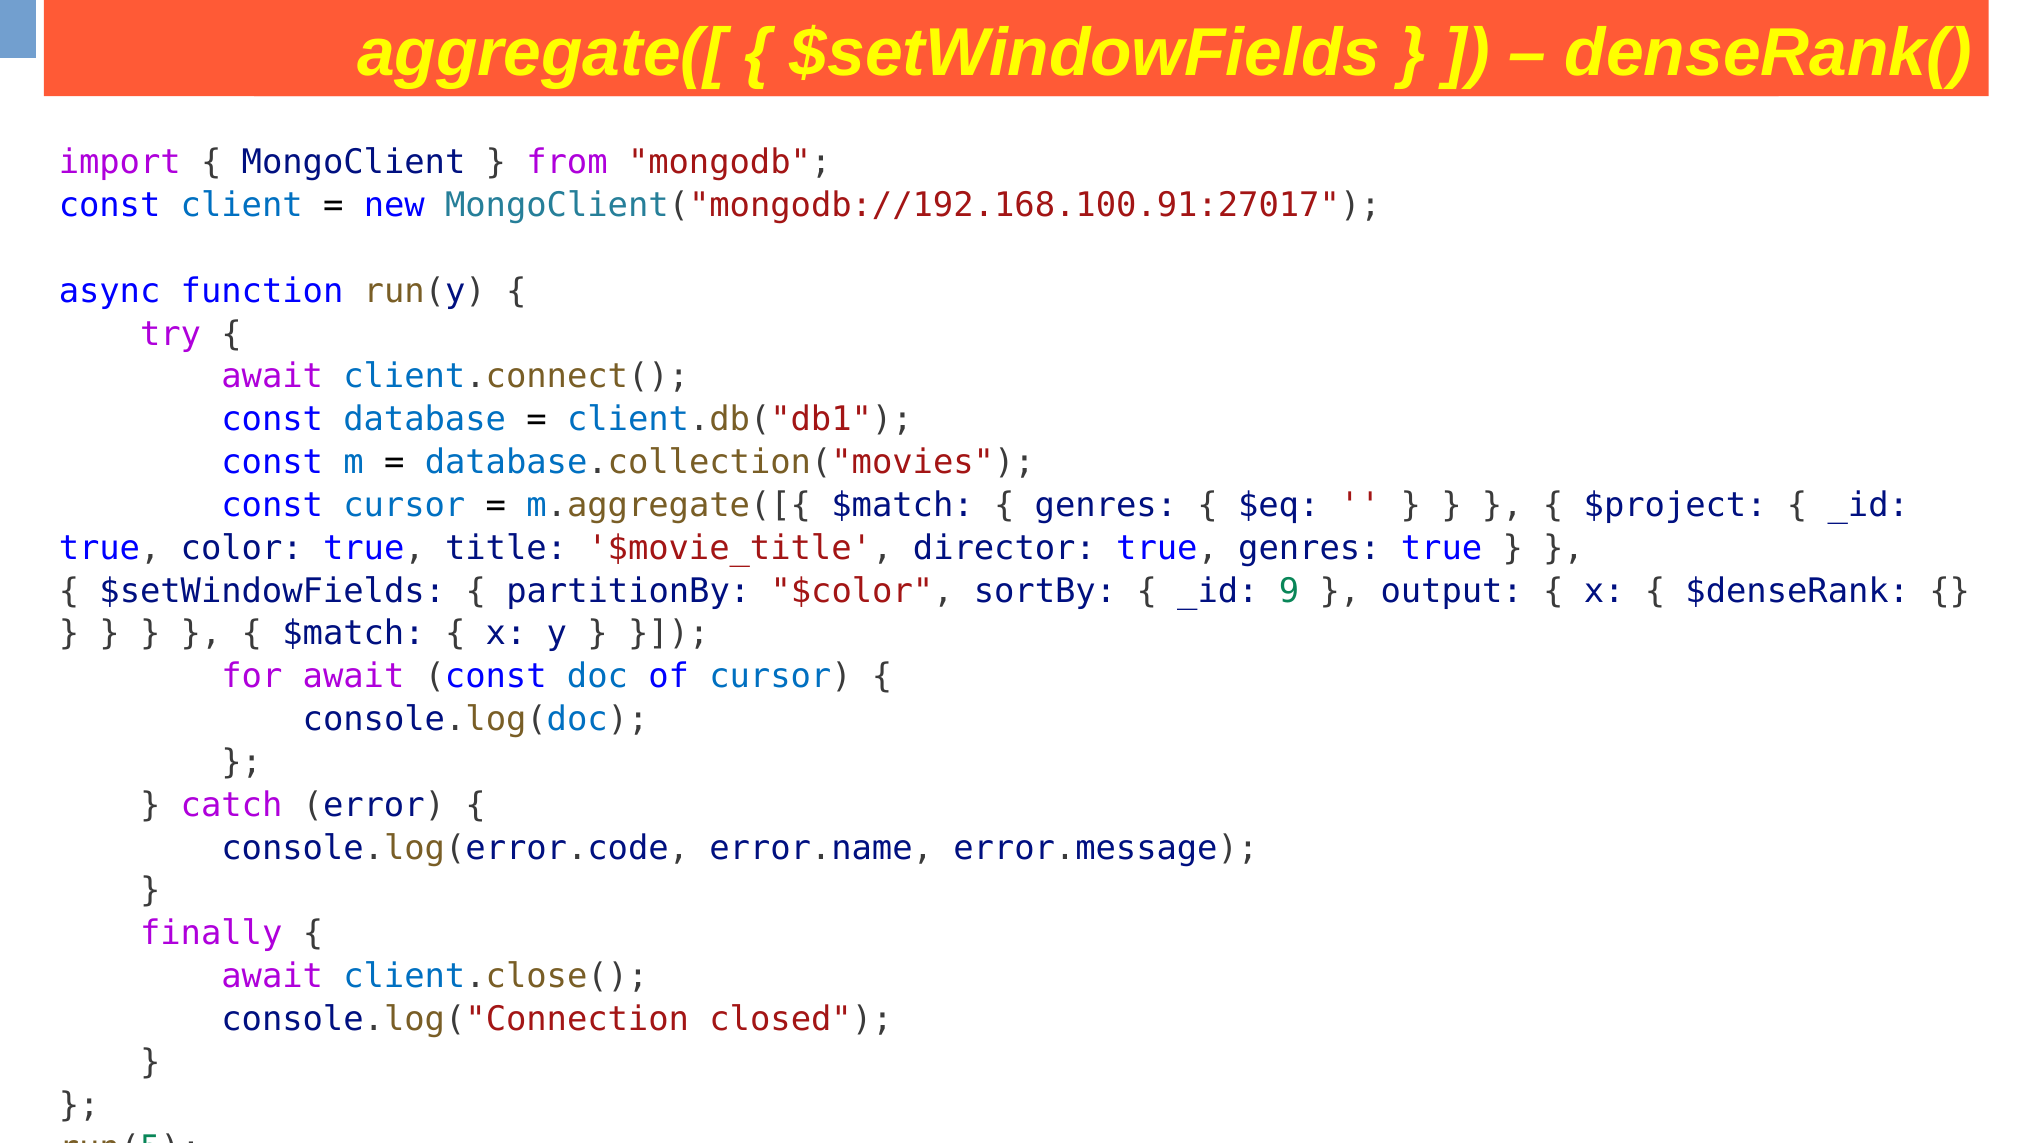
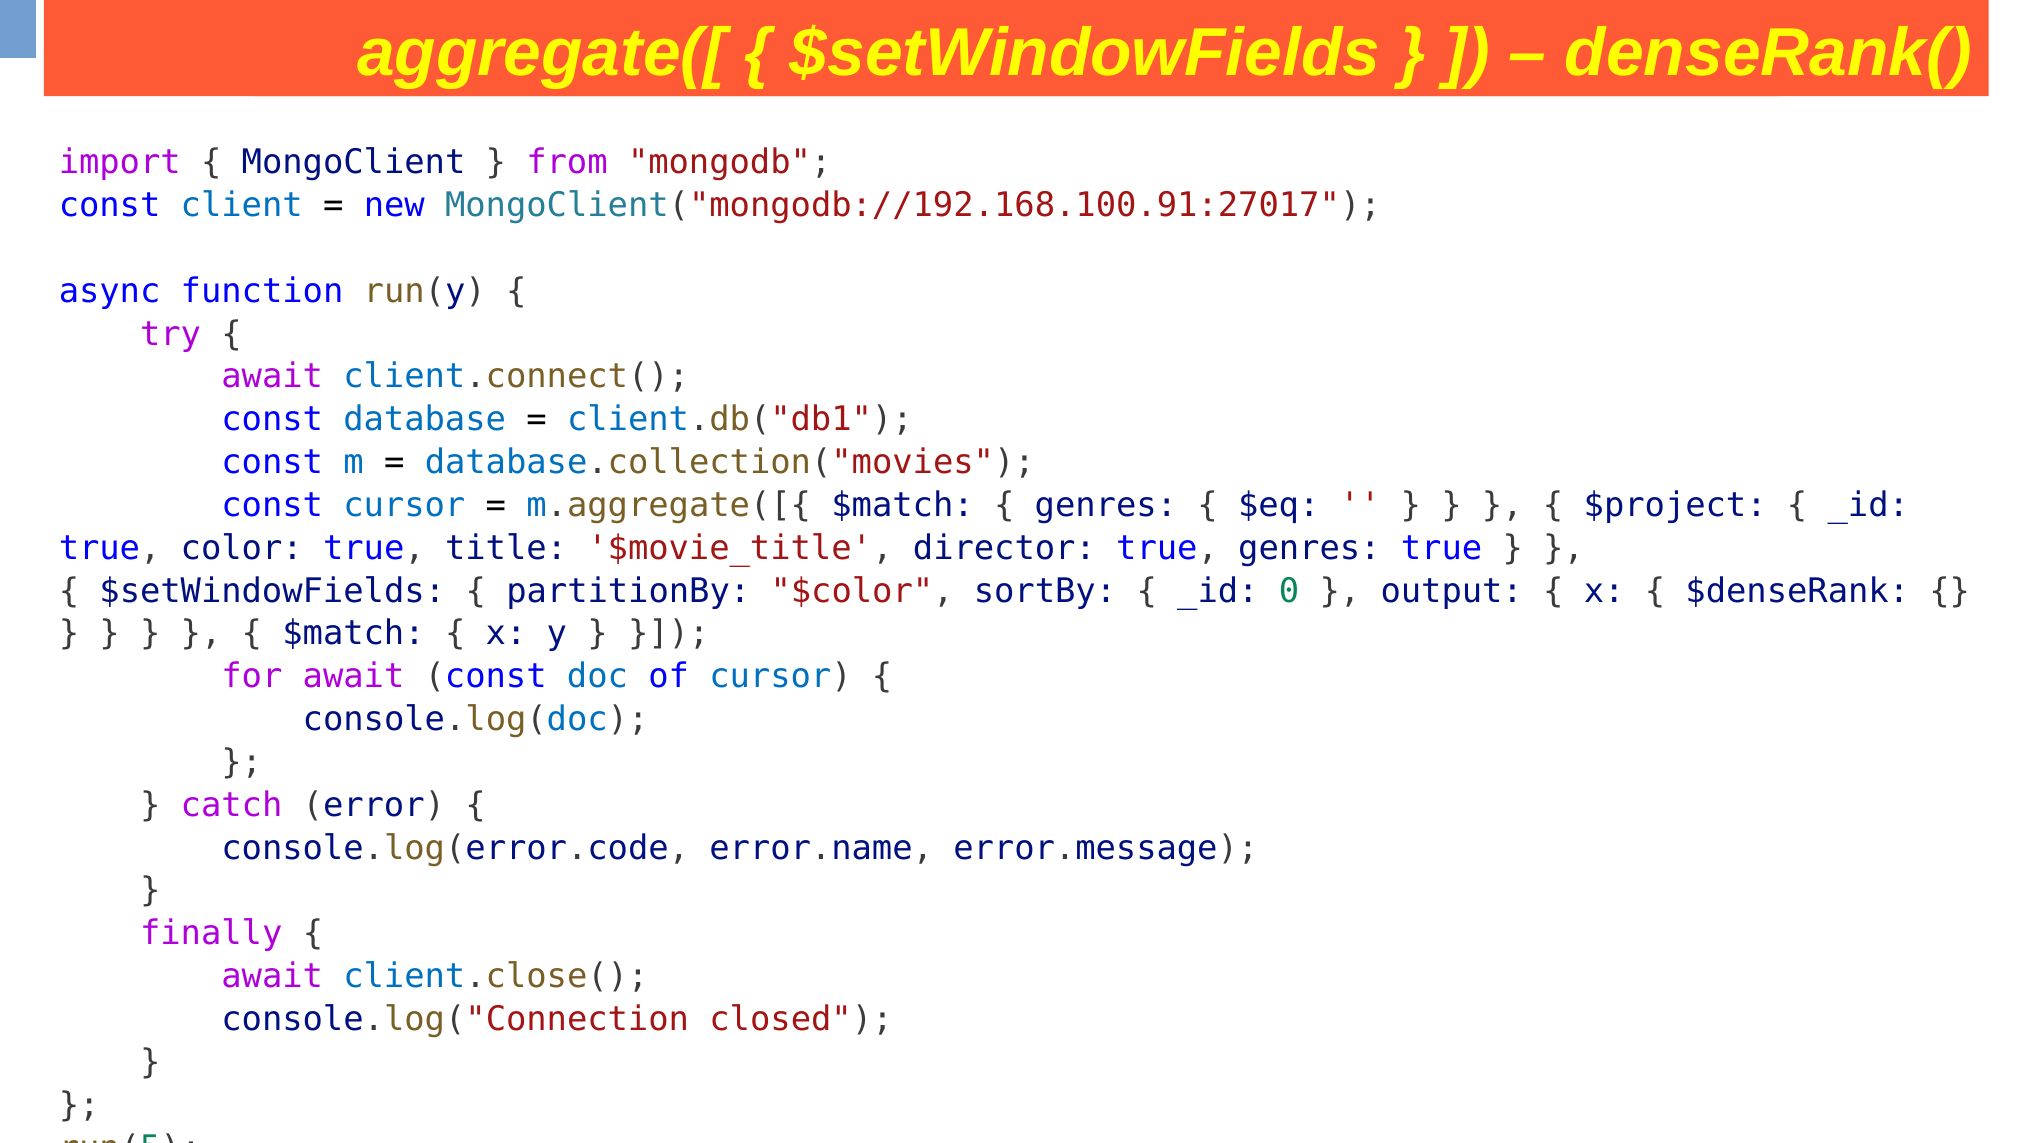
9: 9 -> 0 (1289, 591)
